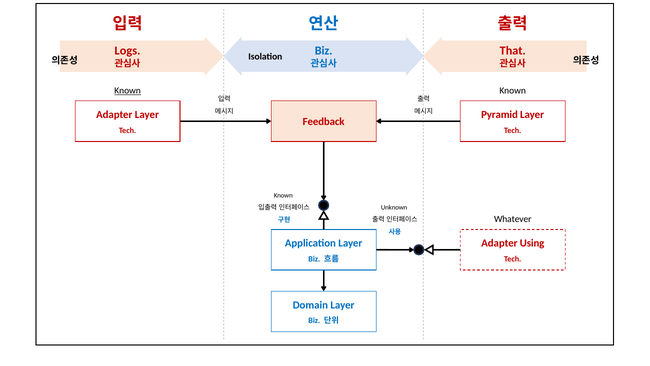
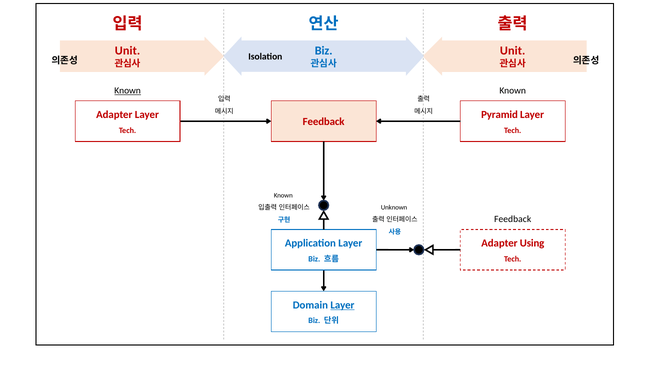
Logs: Logs -> Unit (128, 51)
That: That -> Unit (513, 51)
Whatever: Whatever -> Feedback (513, 219)
Layer underline: none -> present (342, 305)
